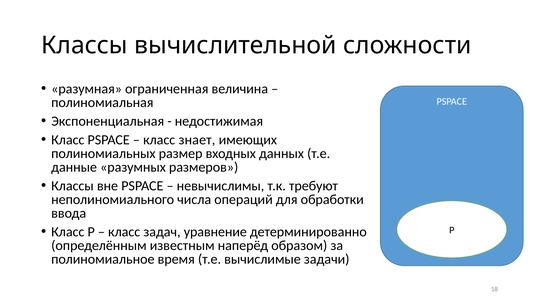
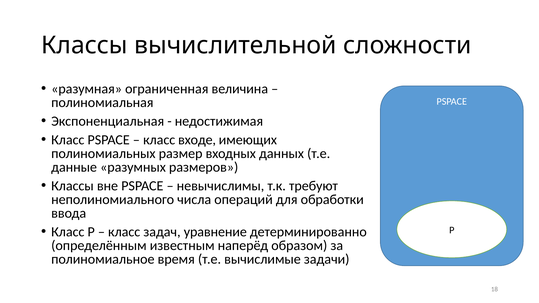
знает: знает -> входе (197, 140)
